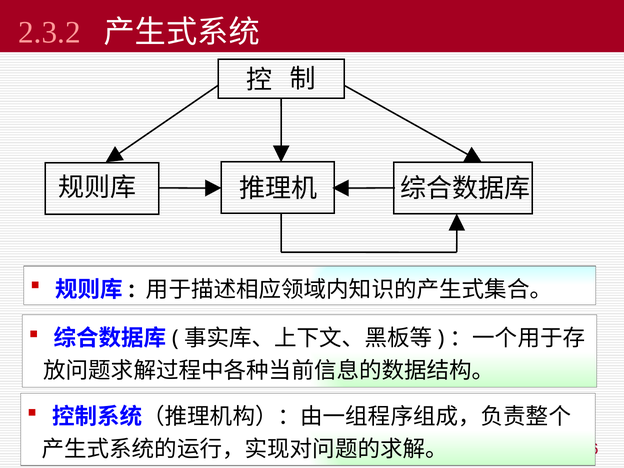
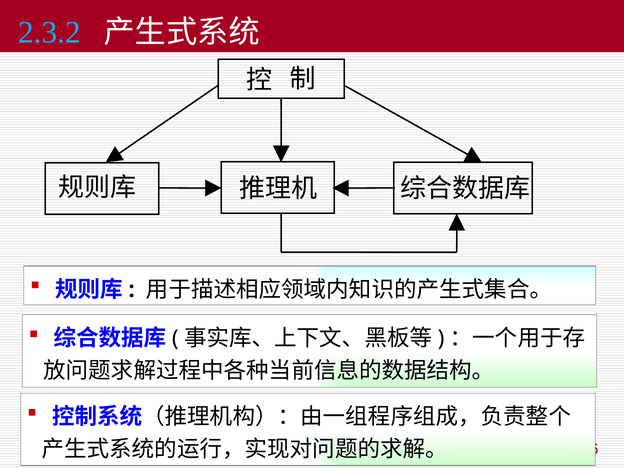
2.3.2 colour: pink -> light blue (49, 33)
